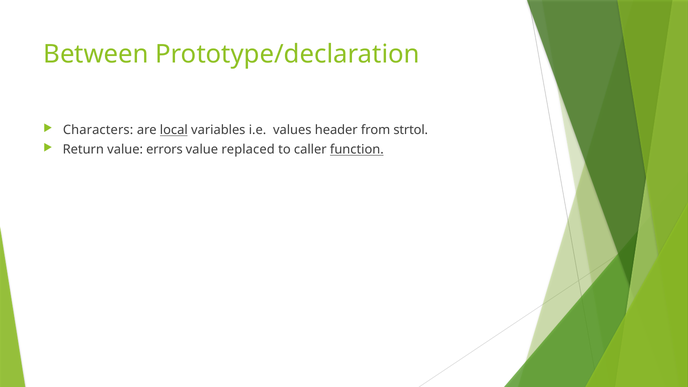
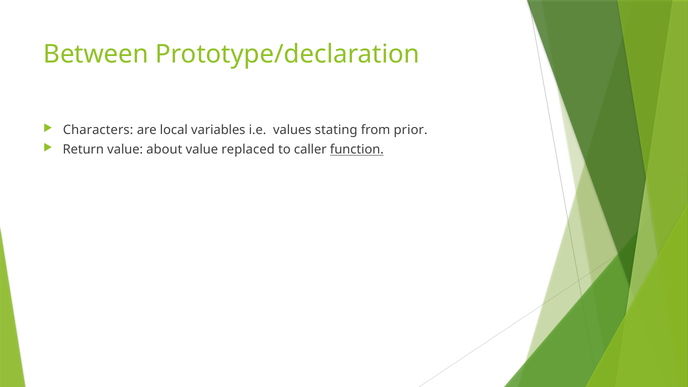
local underline: present -> none (174, 130)
header: header -> stating (336, 130)
strtol: strtol -> prior (411, 130)
errors: errors -> about (164, 150)
